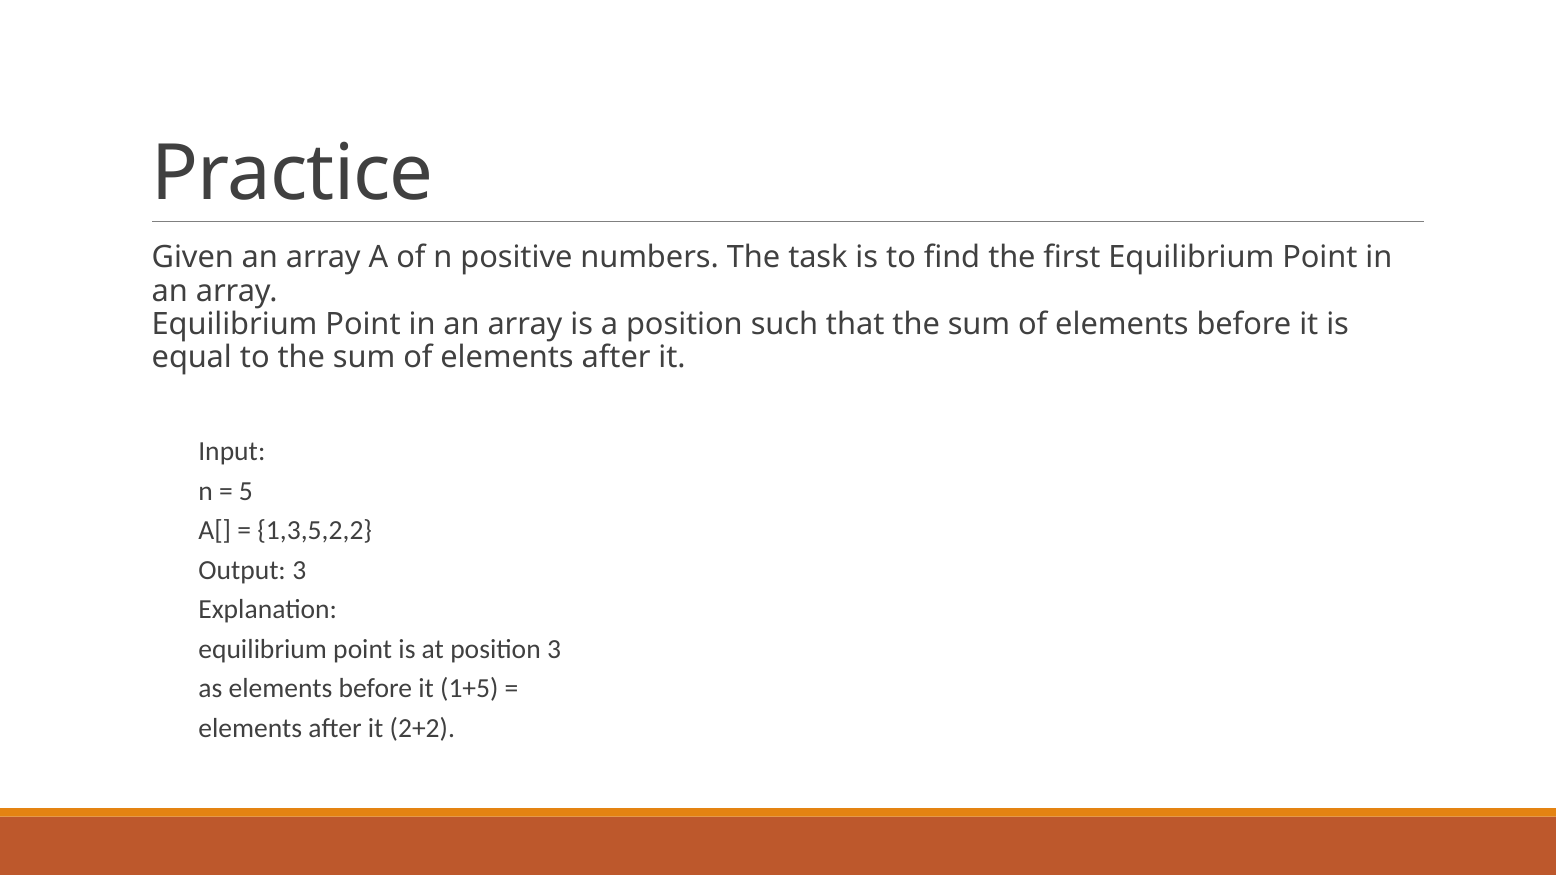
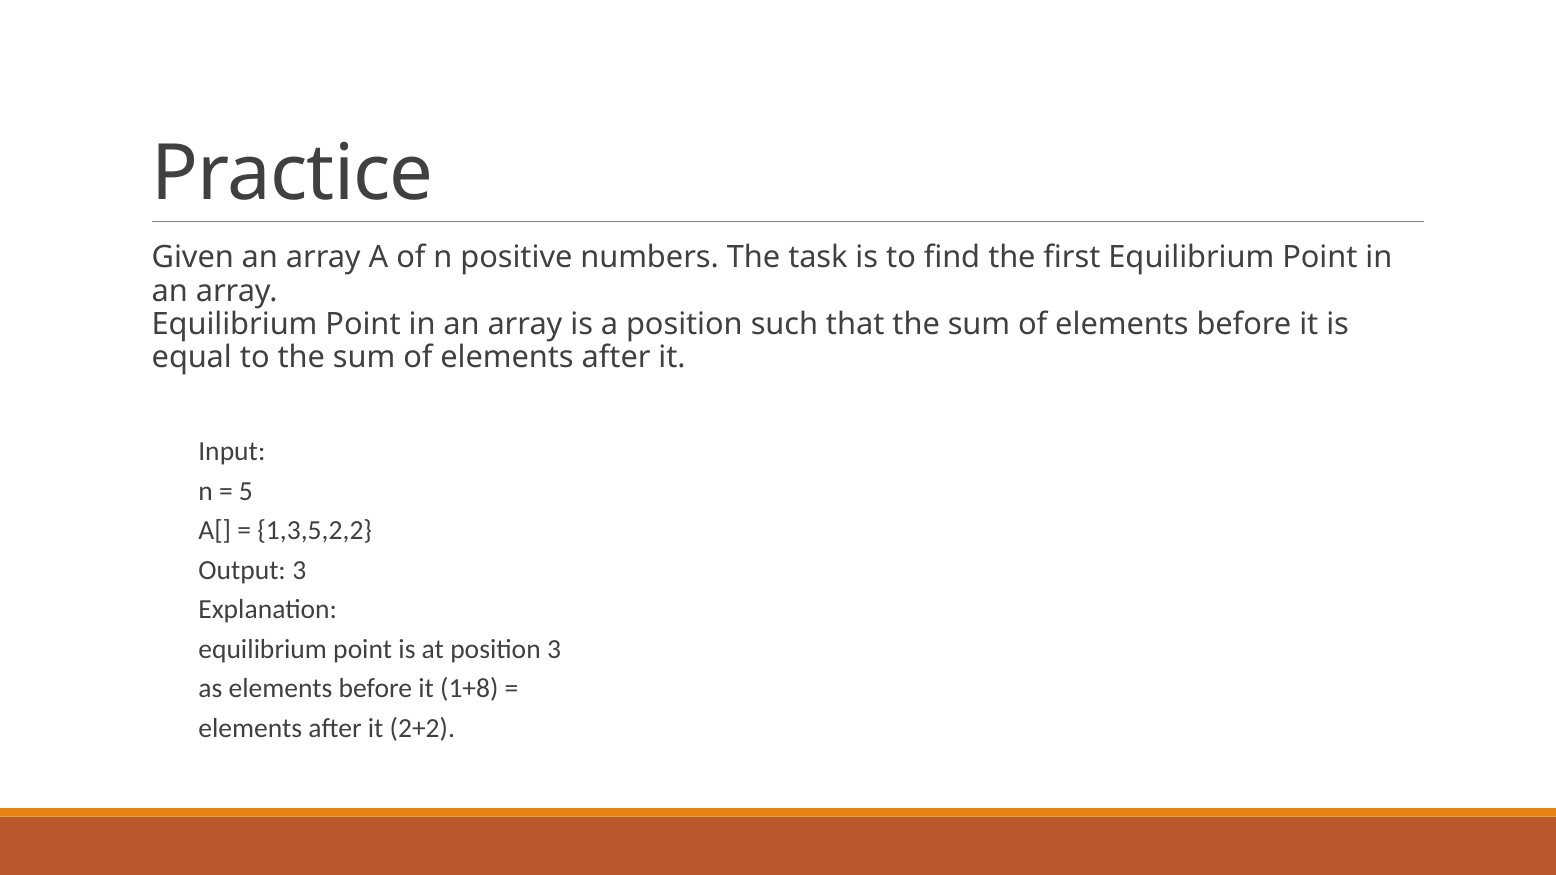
1+5: 1+5 -> 1+8 (469, 689)
